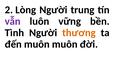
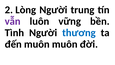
thương colour: orange -> blue (79, 33)
